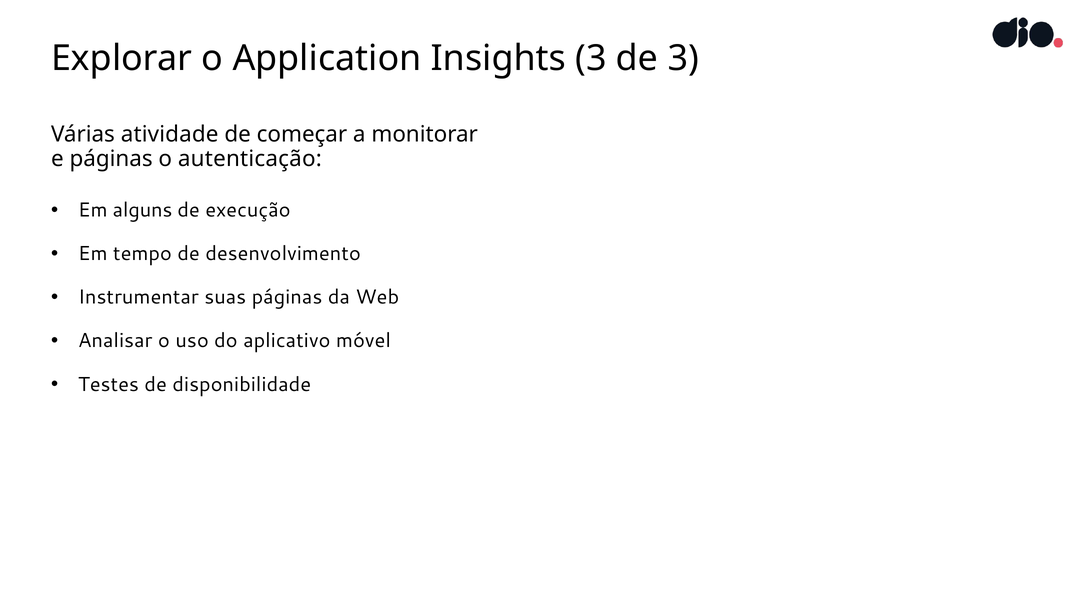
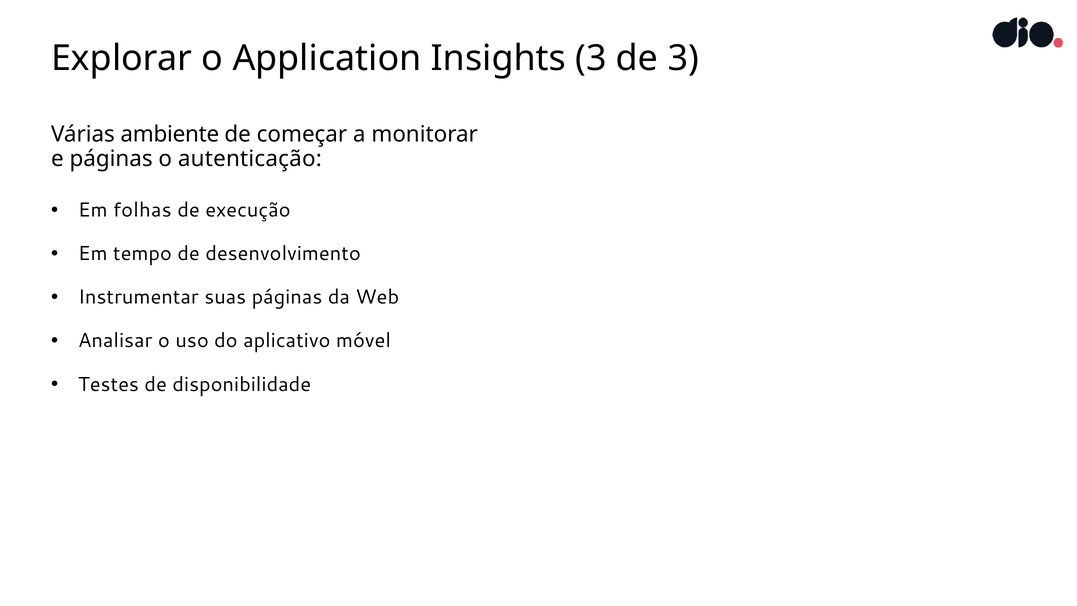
atividade: atividade -> ambiente (170, 134)
alguns: alguns -> folhas (142, 210)
